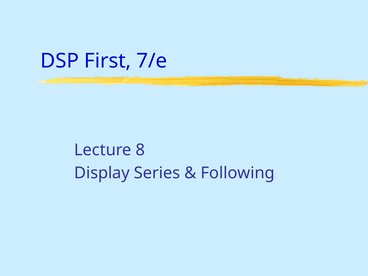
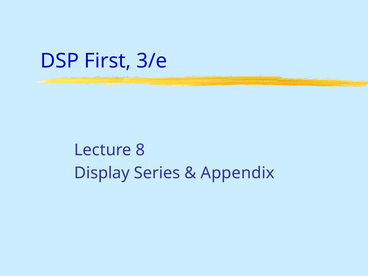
7/e: 7/e -> 3/e (152, 61)
Following: Following -> Appendix (238, 173)
